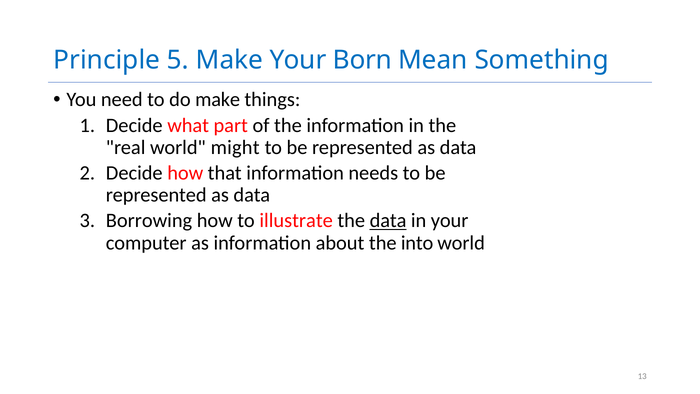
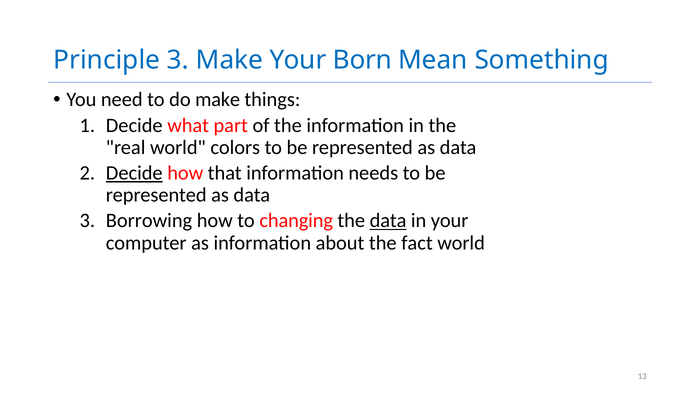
Principle 5: 5 -> 3 (178, 60)
might: might -> colors (235, 147)
Decide underline: none -> present (134, 173)
illustrate: illustrate -> changing (296, 221)
into: into -> fact (417, 243)
